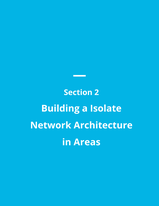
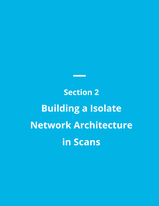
Areas: Areas -> Scans (87, 142)
